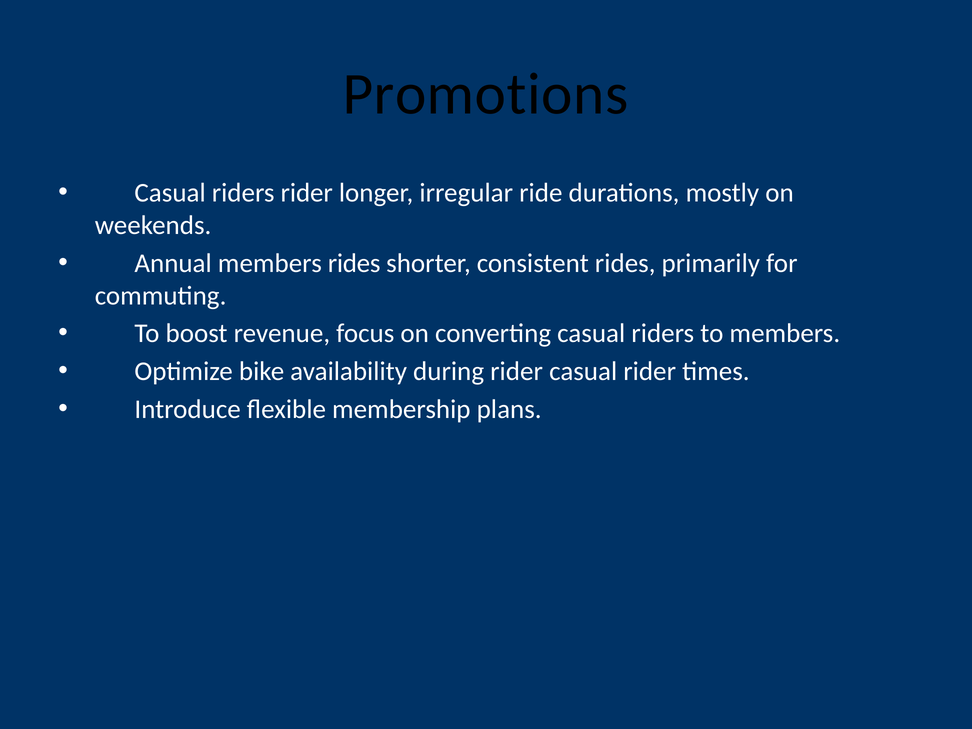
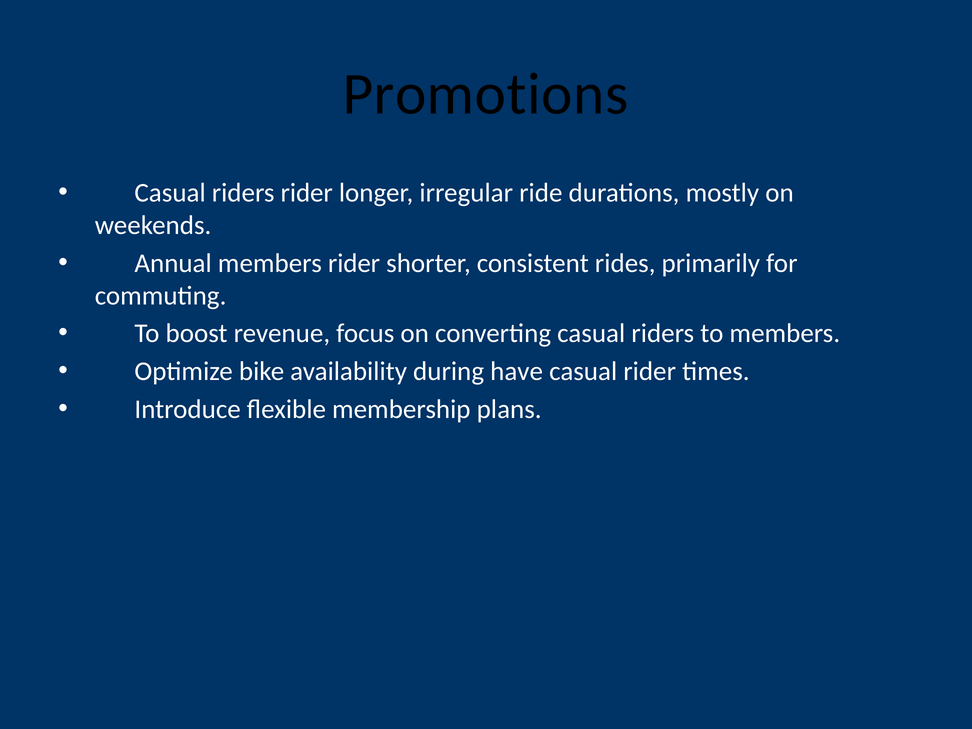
members rides: rides -> rider (354, 263)
during rider: rider -> have (517, 371)
